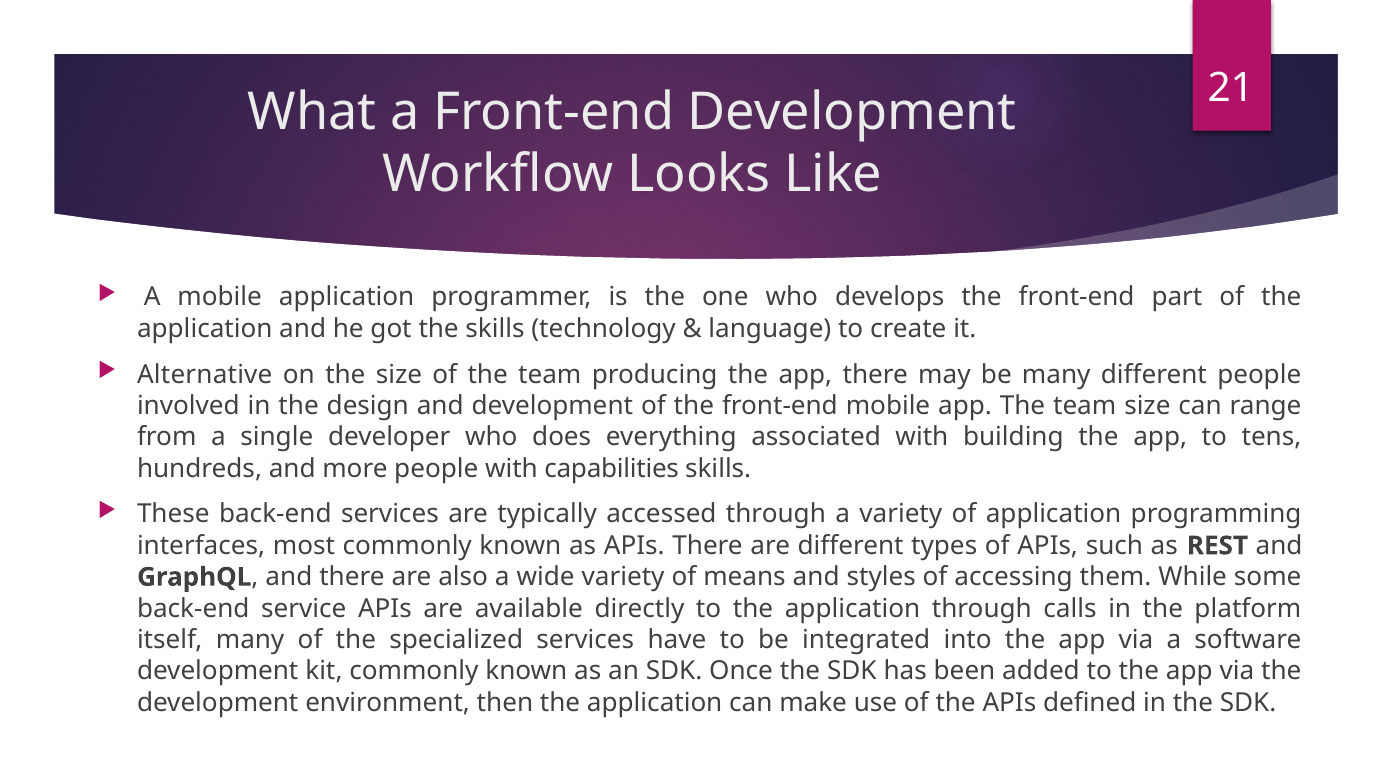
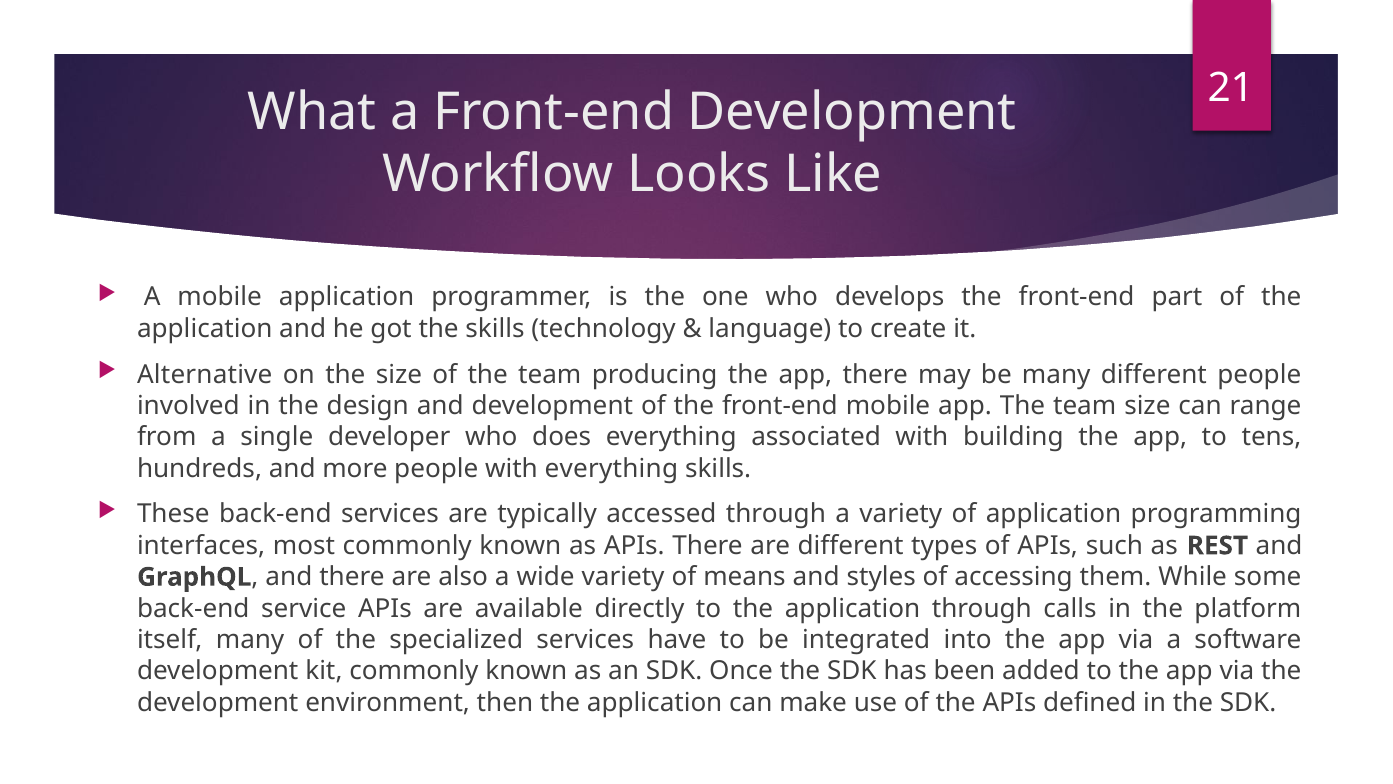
with capabilities: capabilities -> everything (611, 468)
